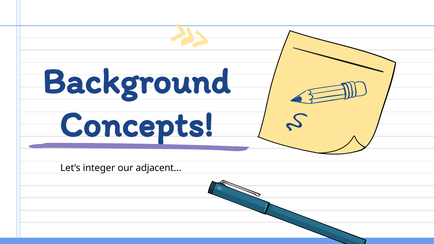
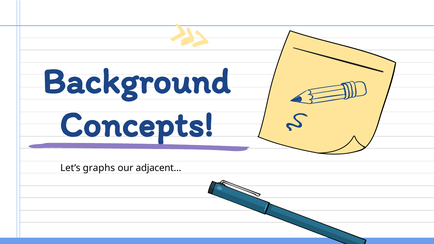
integer: integer -> graphs (99, 168)
